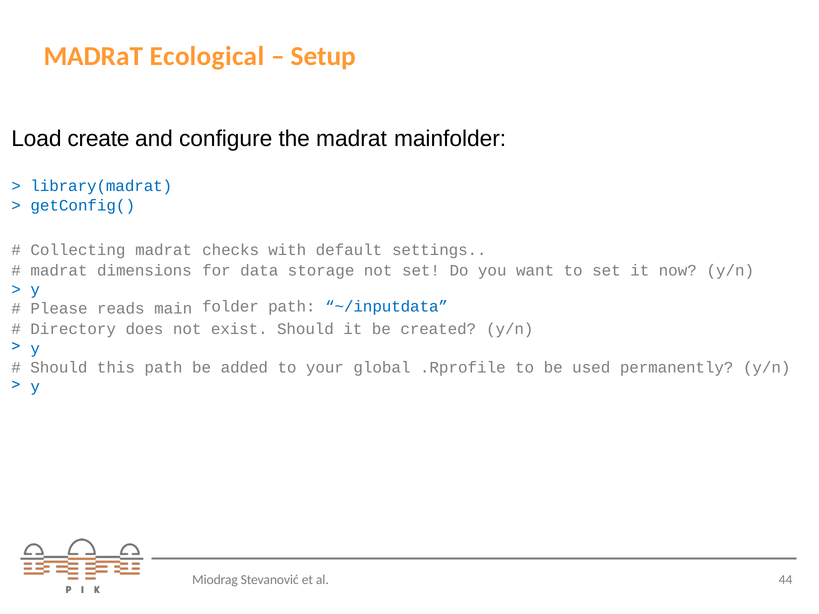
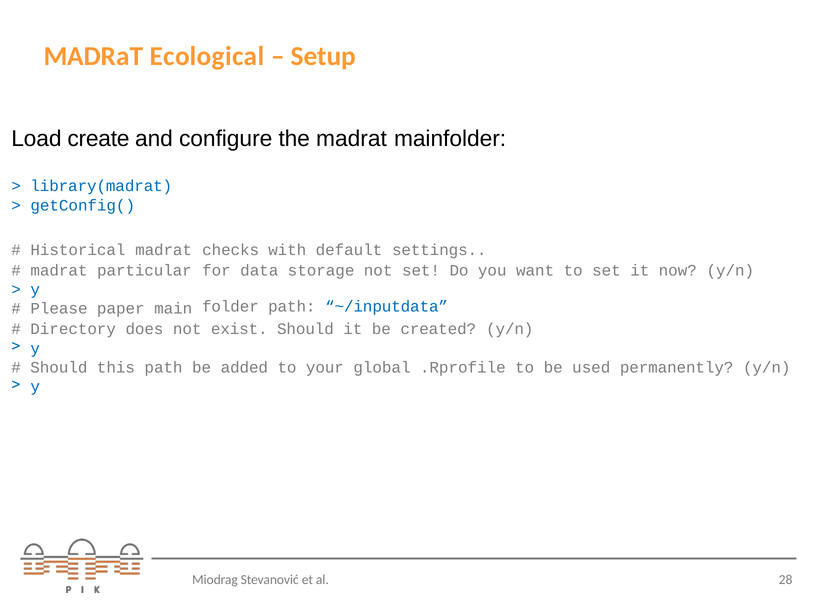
Collecting: Collecting -> Historical (78, 250)
dimensions: dimensions -> particular (144, 270)
reads: reads -> paper (121, 309)
44: 44 -> 28 (786, 580)
